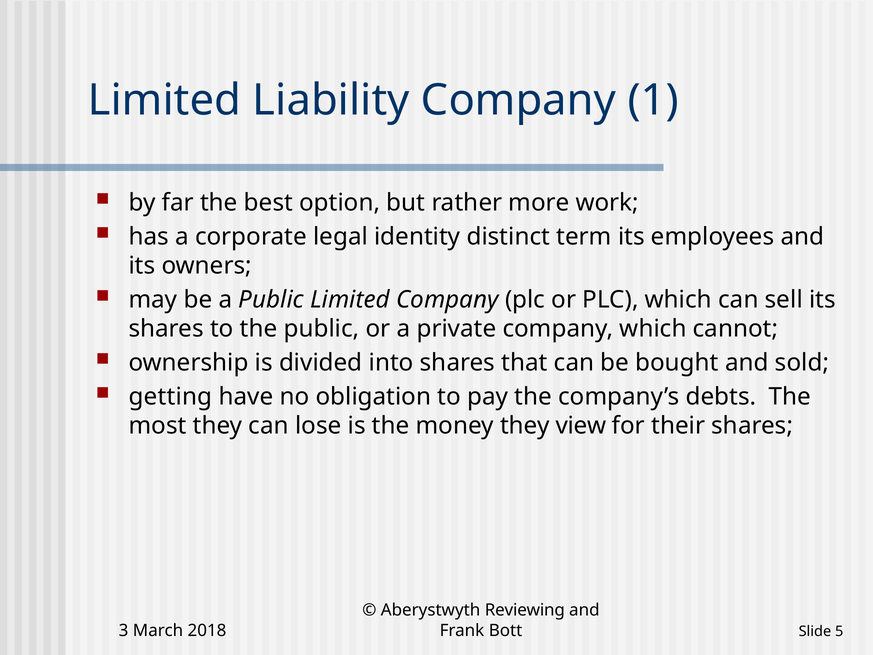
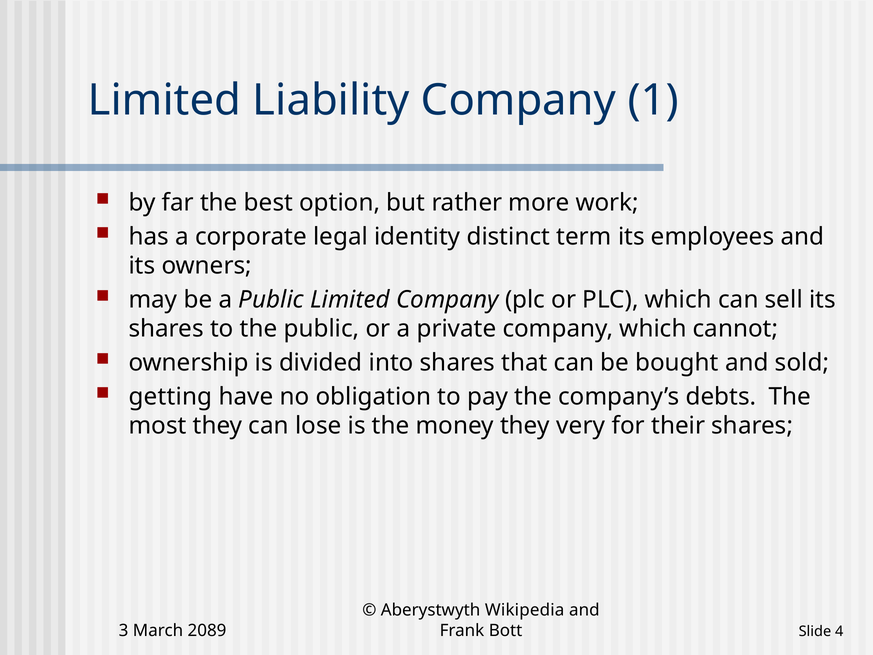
view: view -> very (581, 426)
Reviewing: Reviewing -> Wikipedia (525, 610)
2018: 2018 -> 2089 (207, 630)
5: 5 -> 4 (839, 631)
